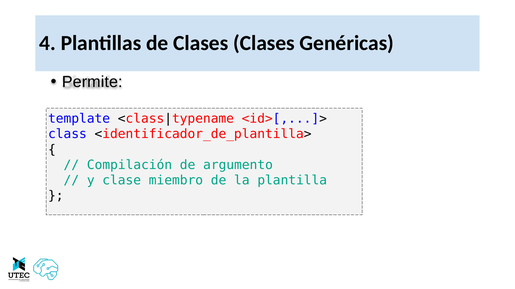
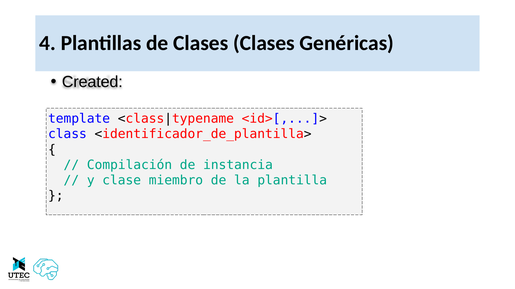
Permite: Permite -> Created (92, 82)
argumento: argumento -> instancia (238, 165)
